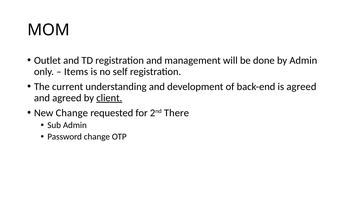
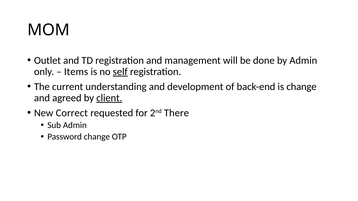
self underline: none -> present (120, 72)
is agreed: agreed -> change (301, 87)
New Change: Change -> Correct (72, 113)
